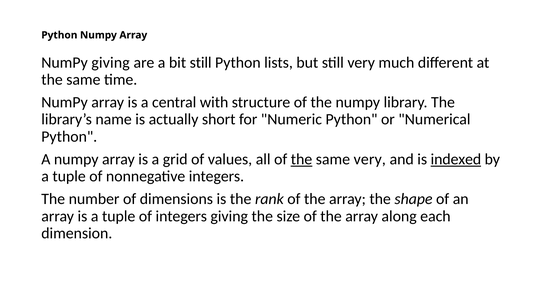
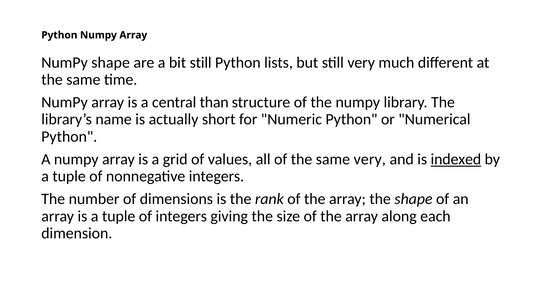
NumPy giving: giving -> shape (111, 63)
with: with -> than (214, 102)
the underline: present -> none (302, 159)
